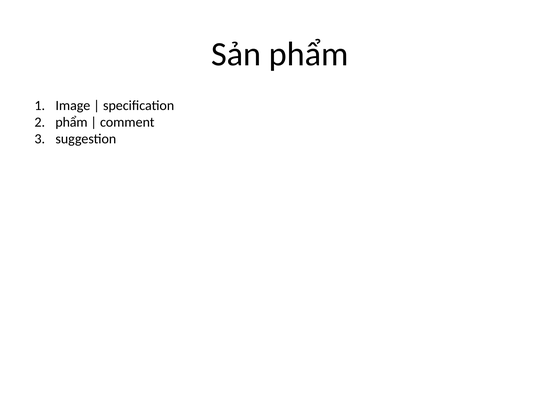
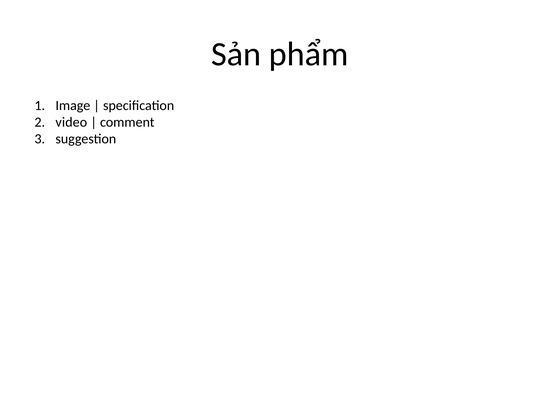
phẩm: phẩm -> video (71, 122)
